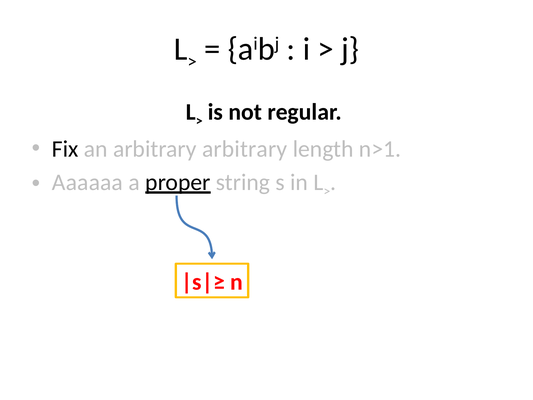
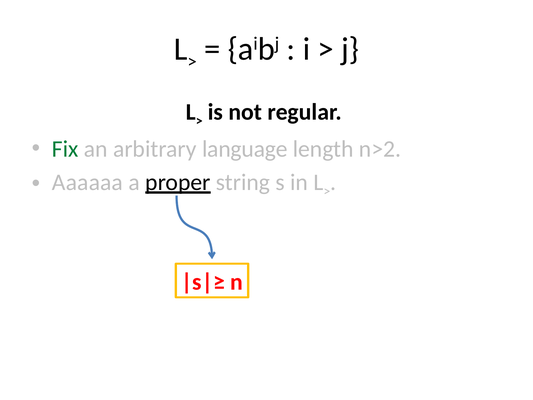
Fix colour: black -> green (65, 149)
arbitrary arbitrary: arbitrary -> language (245, 149)
n>1: n>1 -> n>2 (380, 149)
